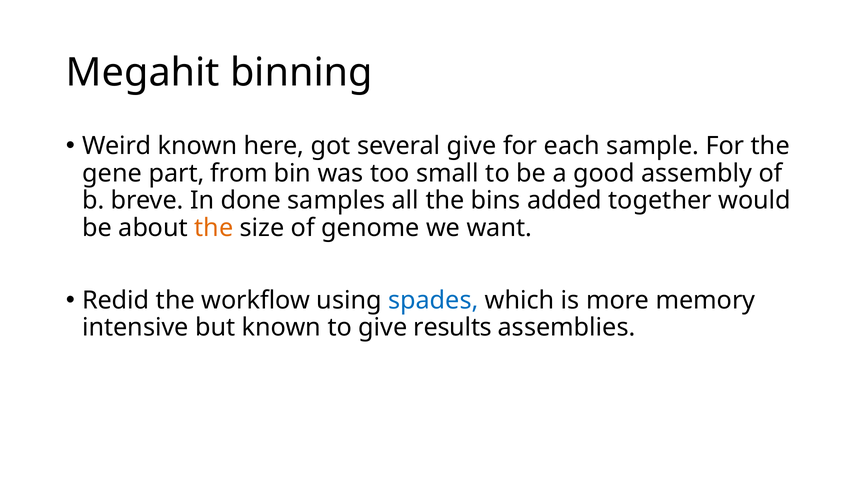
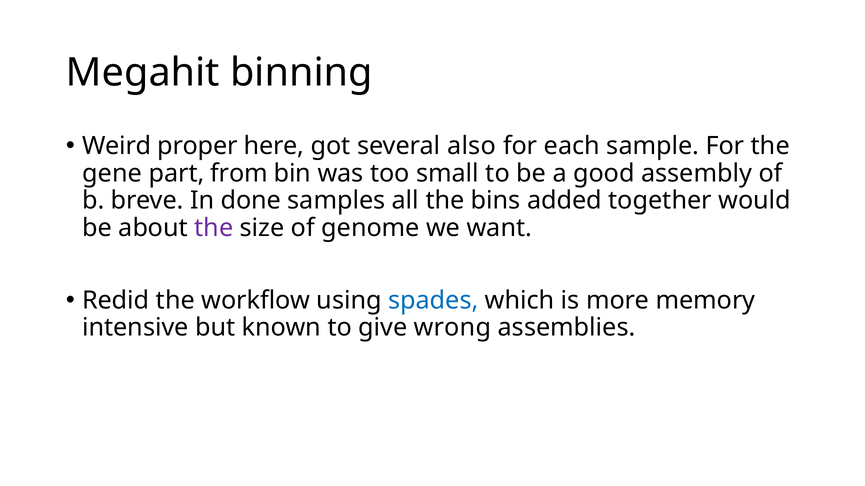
Weird known: known -> proper (198, 146)
several give: give -> also (472, 146)
the colour: orange -> purple (214, 228)
results: results -> wrong (453, 328)
